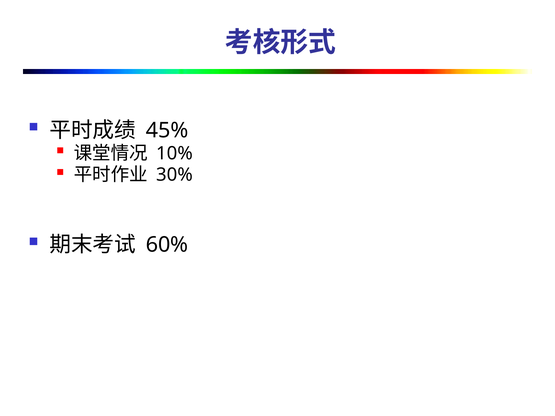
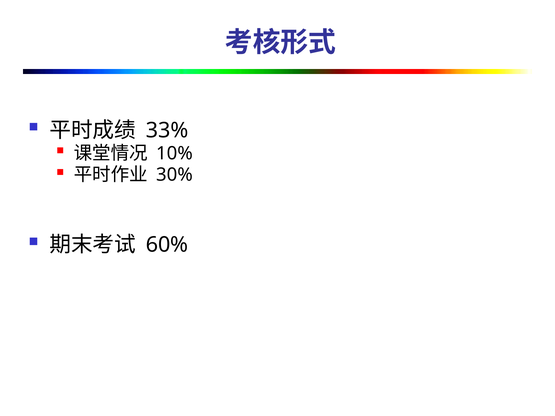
45%: 45% -> 33% (167, 130)
